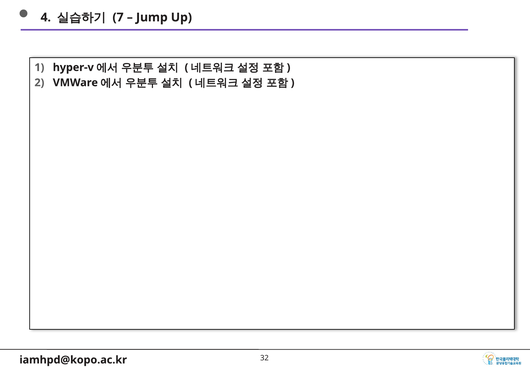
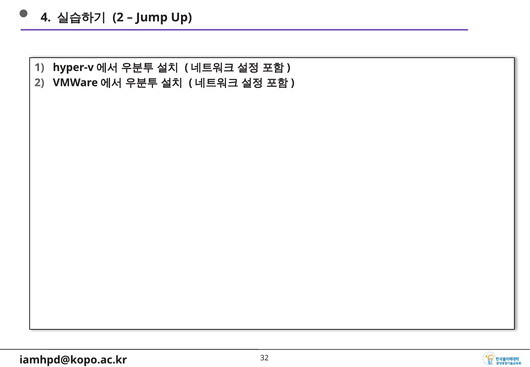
7: 7 -> 2 (118, 17)
